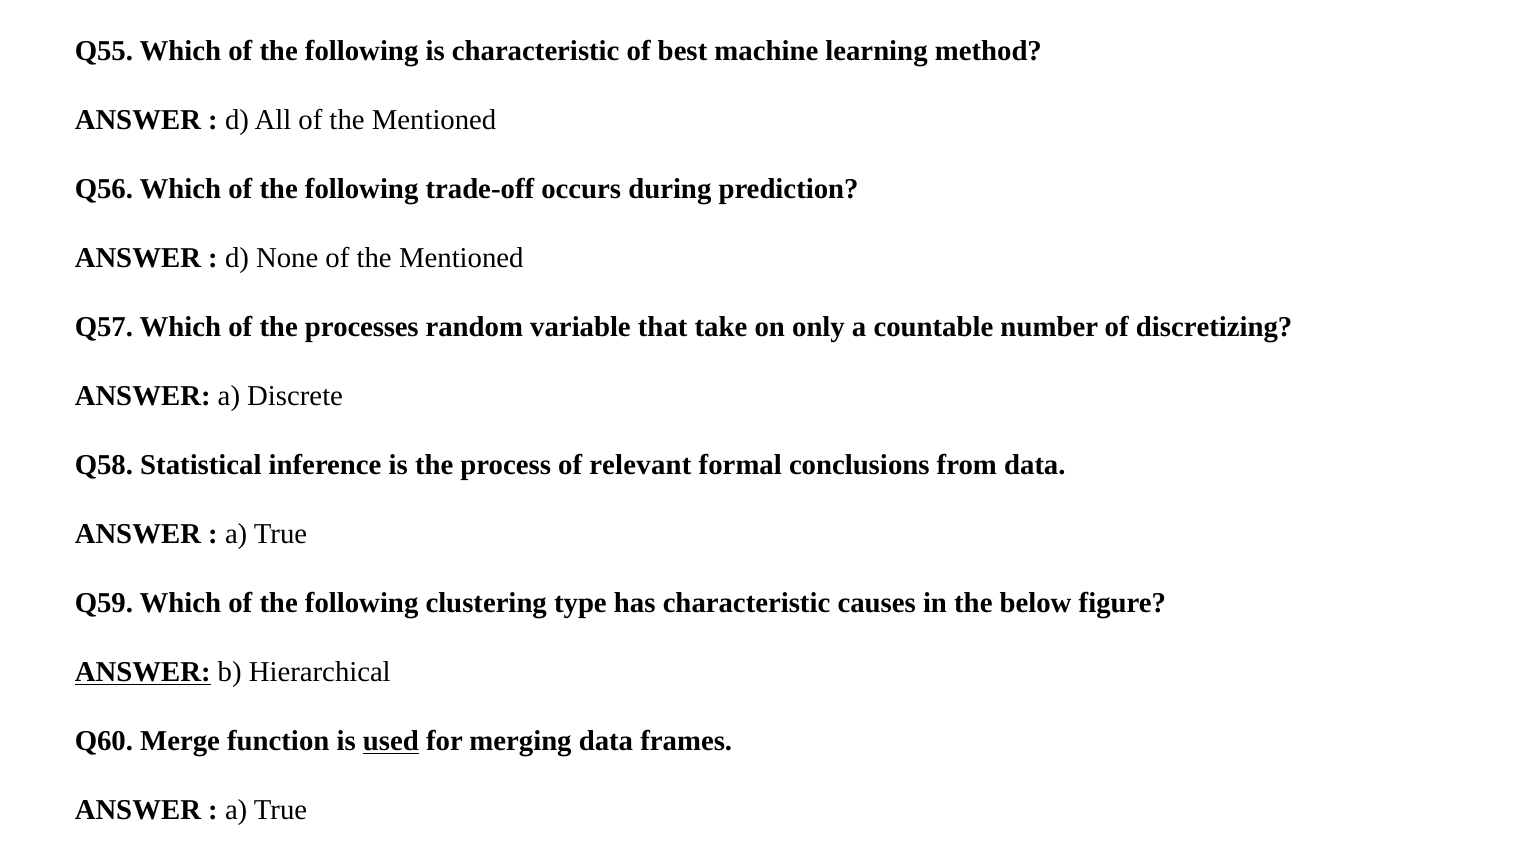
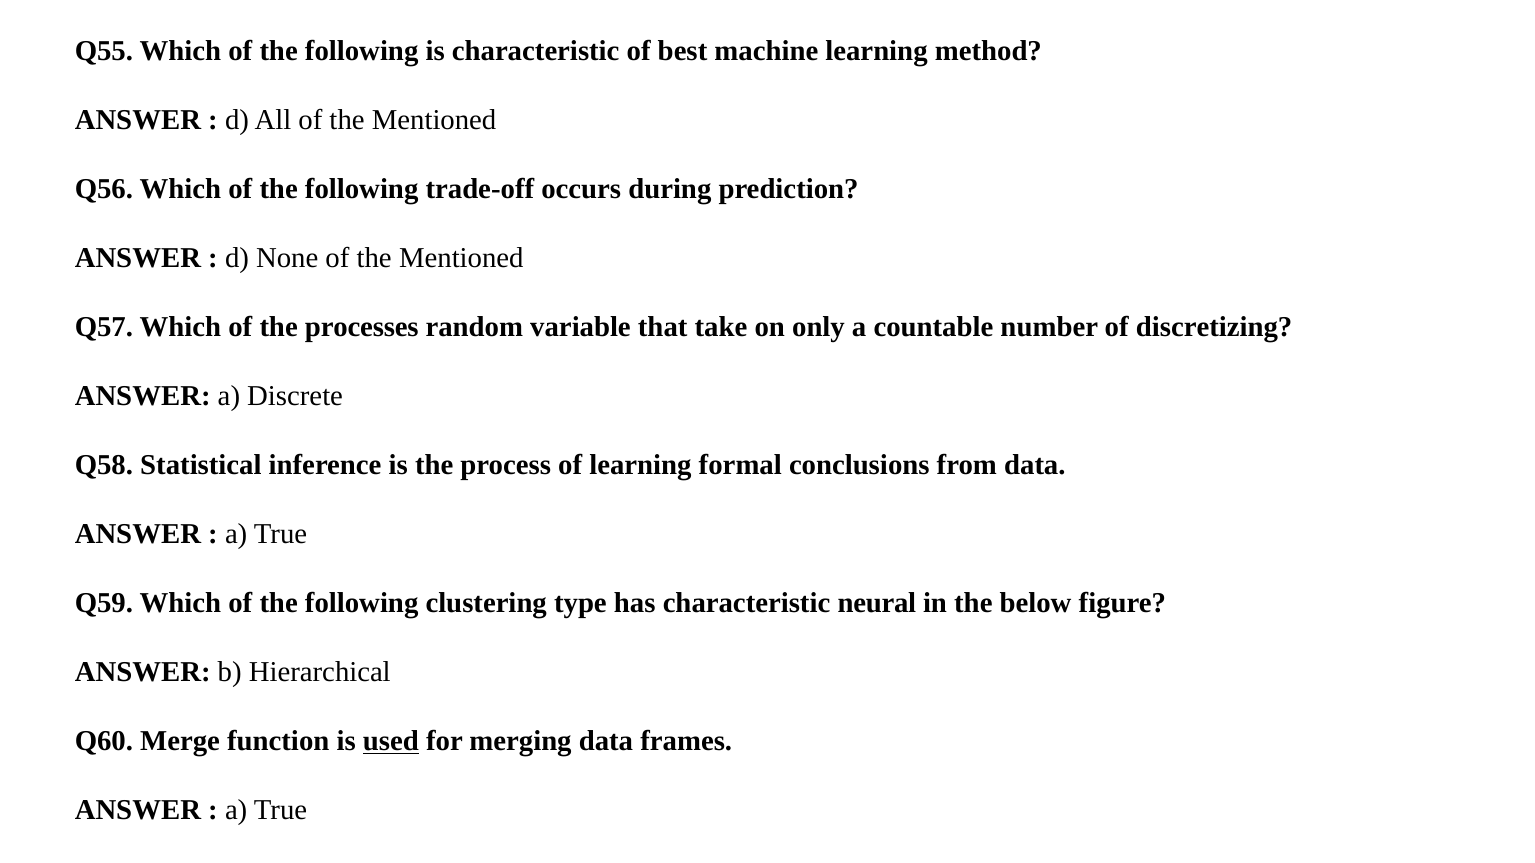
of relevant: relevant -> learning (640, 465)
causes: causes -> neural (877, 603)
ANSWER underline: present -> none (143, 672)
